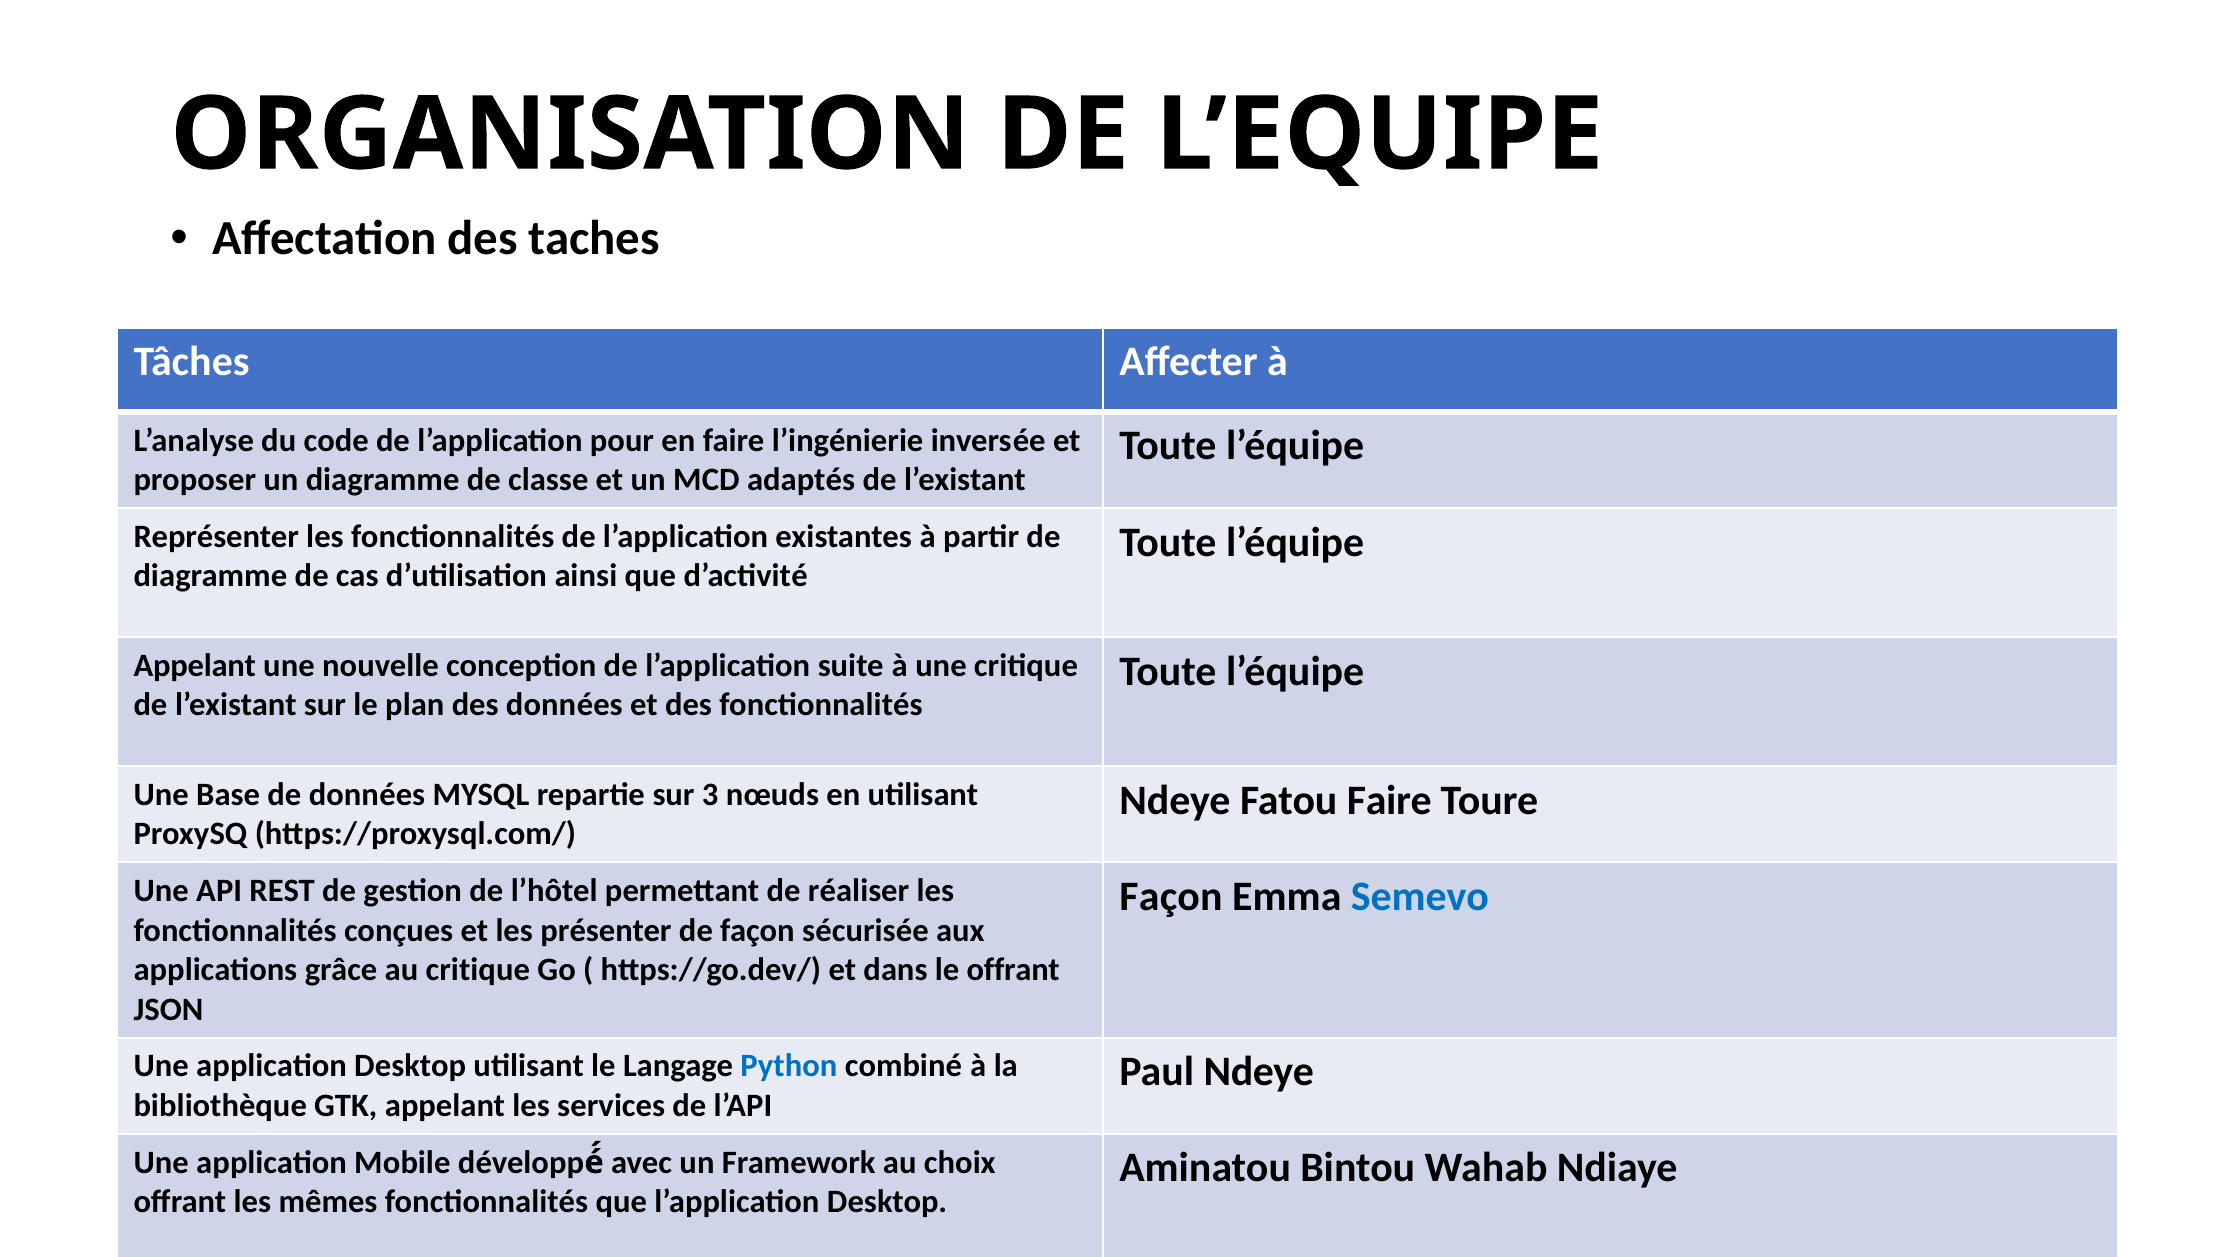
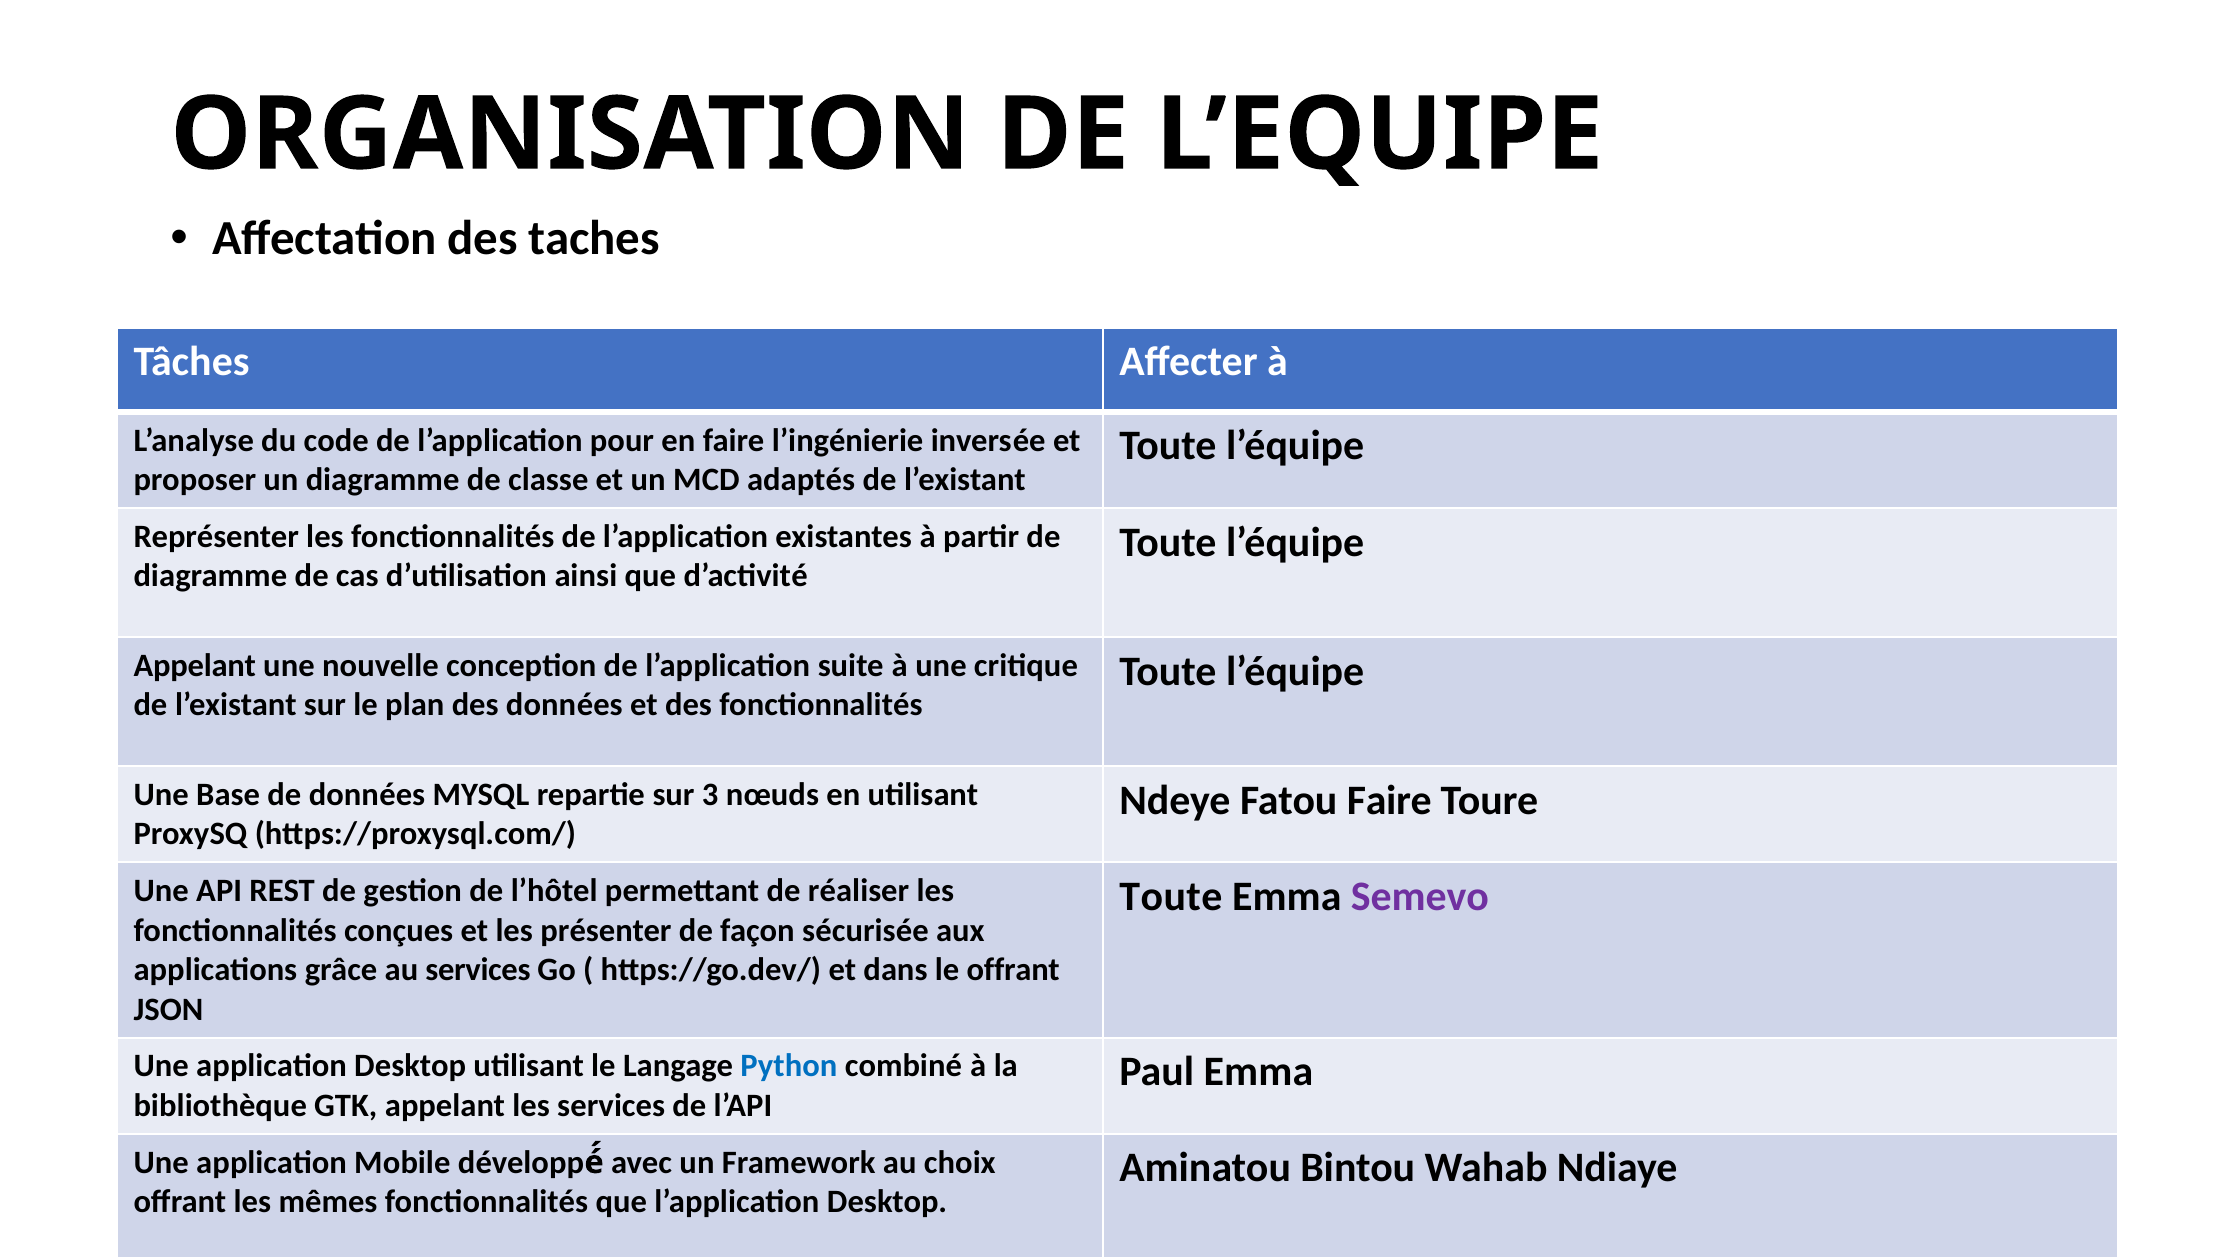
Façon: Façon -> Toute (1171, 897)
Semevo colour: blue -> purple (1420, 897)
au critique: critique -> services (478, 970)
Paul Ndeye: Ndeye -> Emma (1259, 1072)
